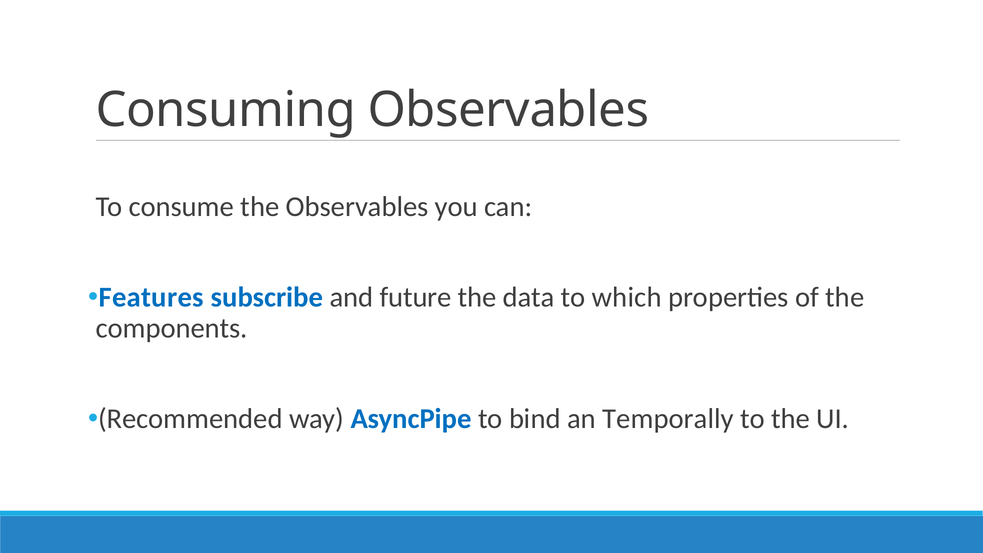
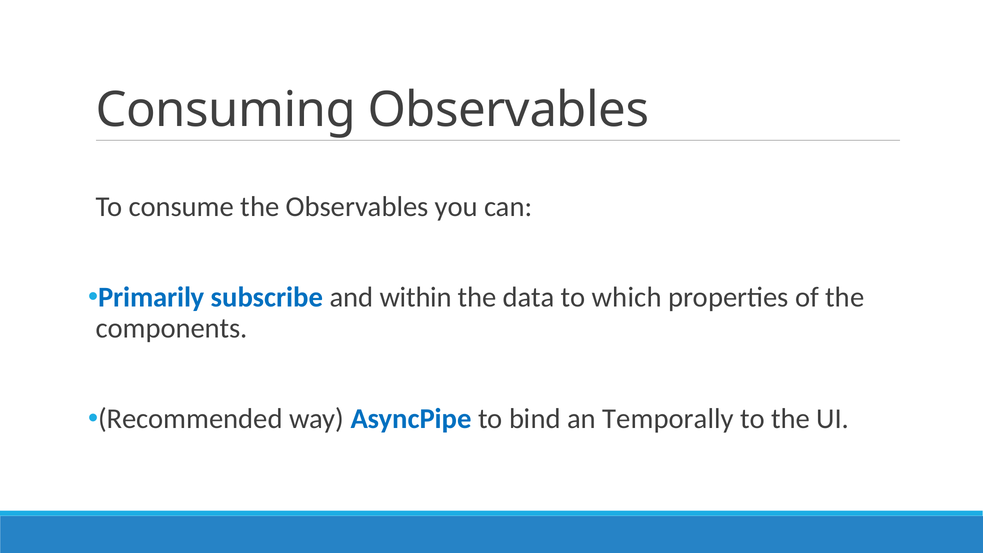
Features: Features -> Primarily (151, 297)
future: future -> within (416, 297)
